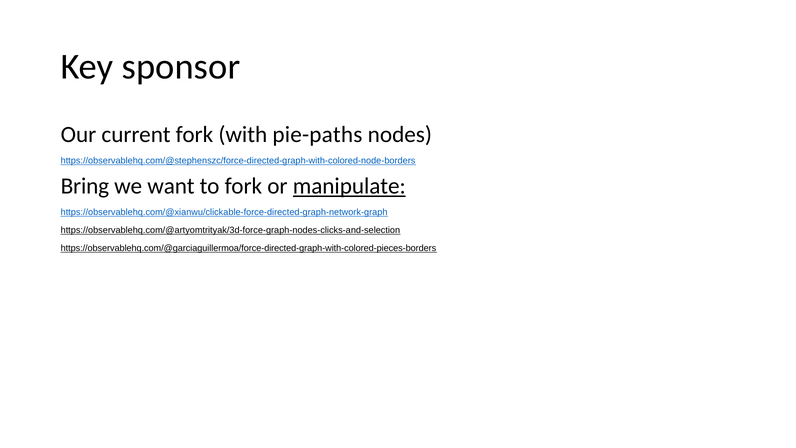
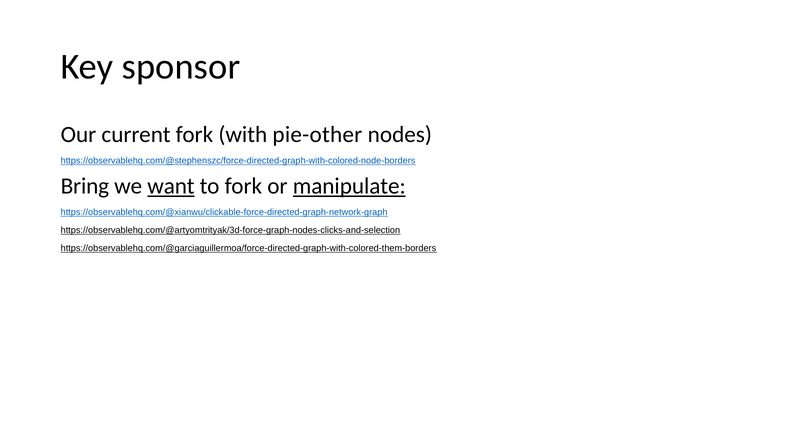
pie-paths: pie-paths -> pie-other (317, 135)
want underline: none -> present (171, 186)
https://observablehq.com/@garciaguillermoa/force-directed-graph-with-colored-pieces-borders: https://observablehq.com/@garciaguillermoa/force-directed-graph-with-colored-pieces-borders -> https://observablehq.com/@garciaguillermoa/force-directed-graph-with-colored-them-borders (248, 248)
